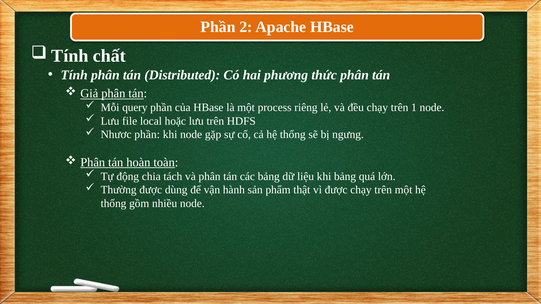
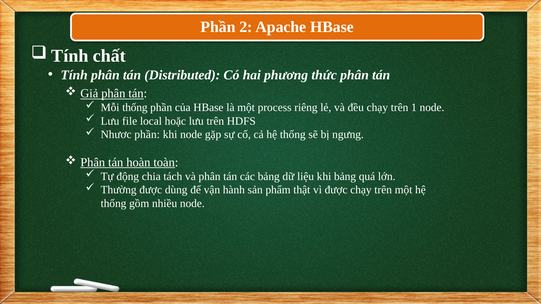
Mỗi query: query -> thống (135, 108)
